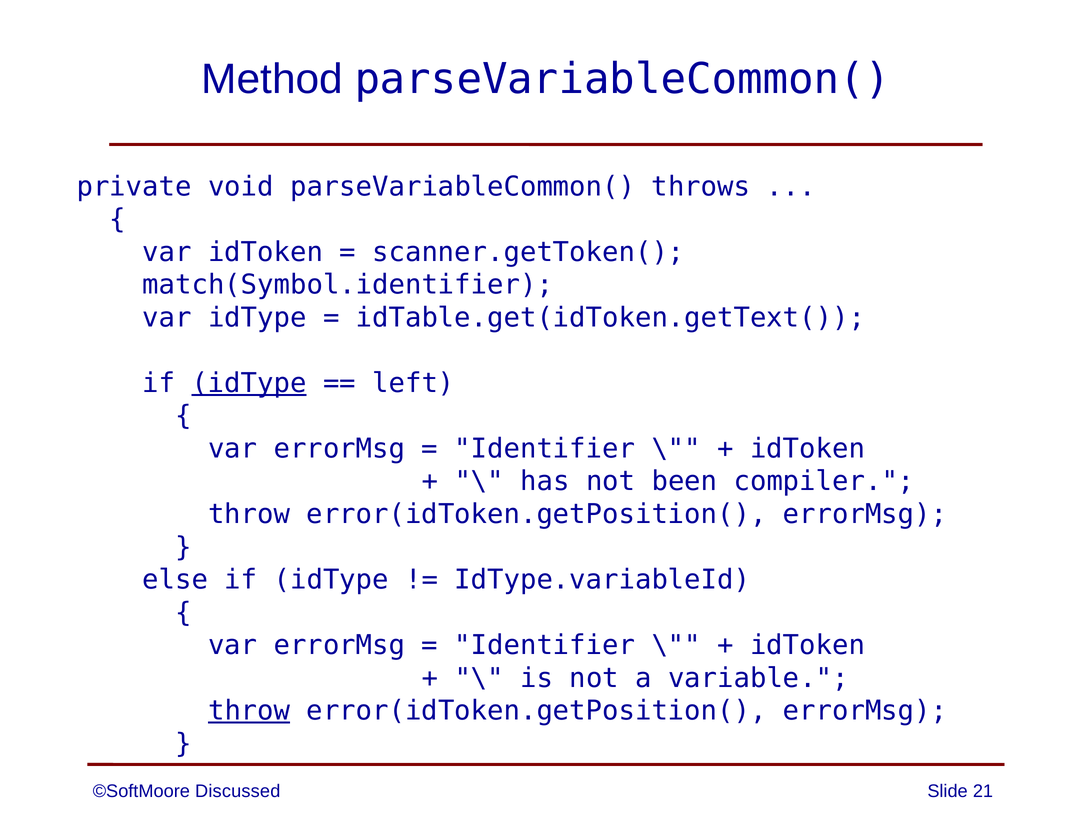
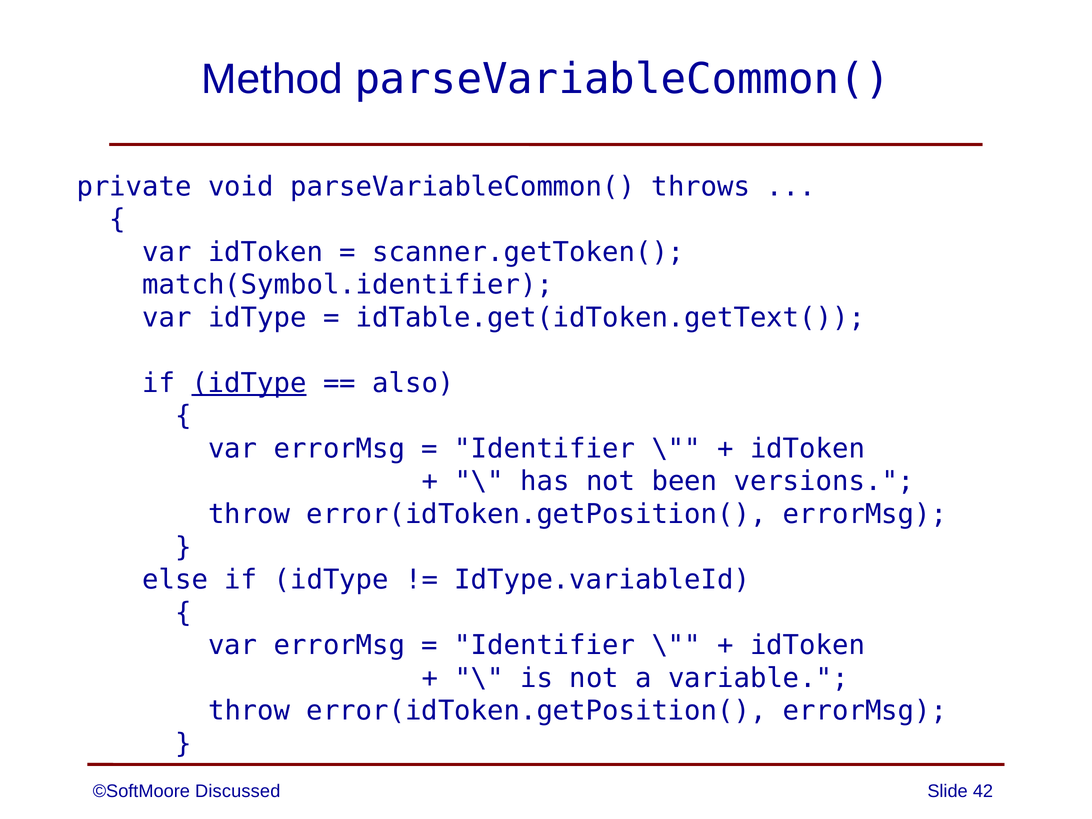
left: left -> also (413, 383)
compiler: compiler -> versions (824, 481)
throw underline: present -> none (249, 711)
21: 21 -> 42 (983, 791)
